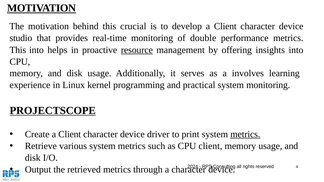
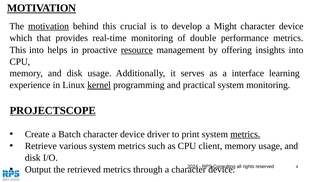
motivation underline: none -> present (48, 26)
develop a Client: Client -> Might (225, 26)
studio: studio -> which (21, 38)
involves: involves -> interface (248, 73)
kernel underline: none -> present (99, 85)
Create a Client: Client -> Batch (70, 134)
